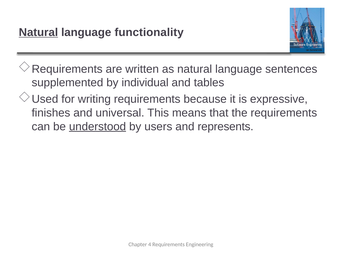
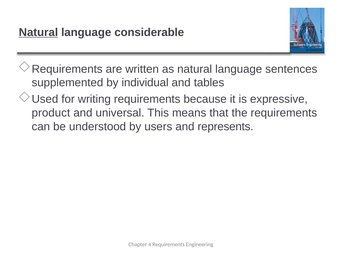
functionality: functionality -> considerable (149, 32)
finishes: finishes -> product (51, 113)
understood underline: present -> none (98, 127)
